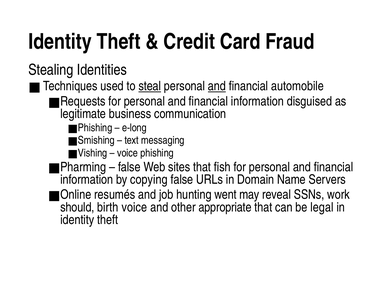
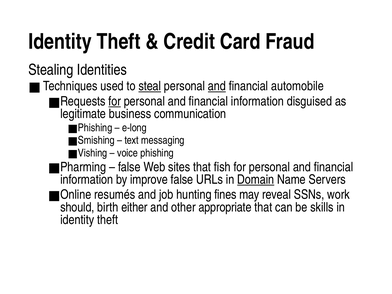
for underline: none -> present (115, 101)
copying: copying -> improve (149, 180)
Domain underline: none -> present (256, 180)
went: went -> fines (225, 195)
birth voice: voice -> either (134, 207)
legal: legal -> skills (322, 207)
